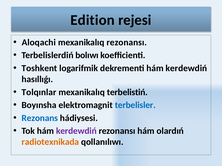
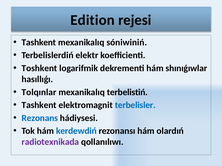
Aloqachi: Aloqachi -> Tashkent (39, 42)
mexanikalıq rezonansı: rezonansı -> sóniwiniń (127, 42)
bolıwı: bolıwı -> elektr (87, 55)
dekrementi hám kerdewdiń: kerdewdiń -> shınıǵıwlar (186, 68)
Boyınsha: Boyınsha -> Tashkent (39, 105)
kerdewdiń colour: purple -> blue (76, 131)
radiotexnikada colour: orange -> purple (50, 142)
